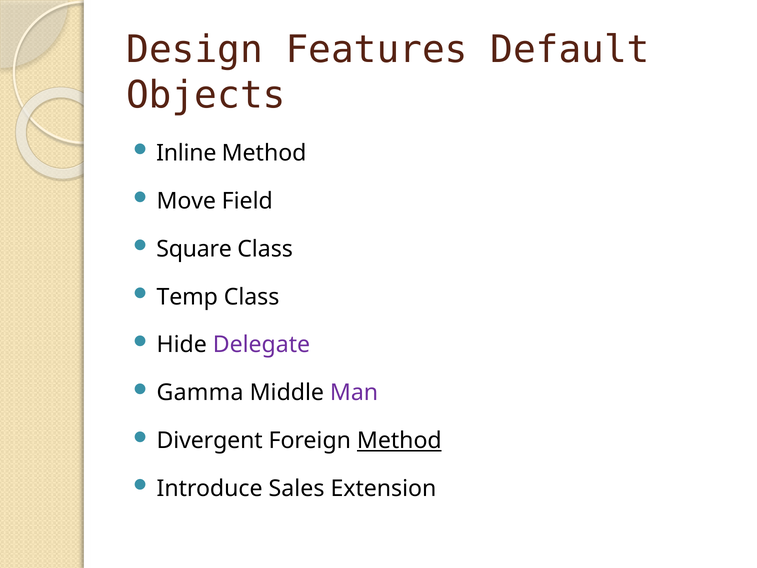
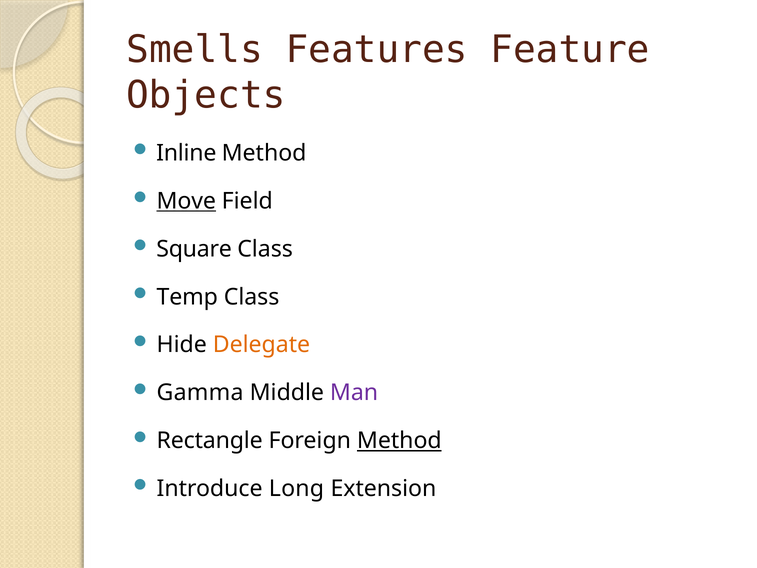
Design: Design -> Smells (195, 50)
Default: Default -> Feature (570, 50)
Move underline: none -> present (186, 201)
Delegate colour: purple -> orange (261, 345)
Divergent: Divergent -> Rectangle (210, 441)
Sales: Sales -> Long (296, 488)
